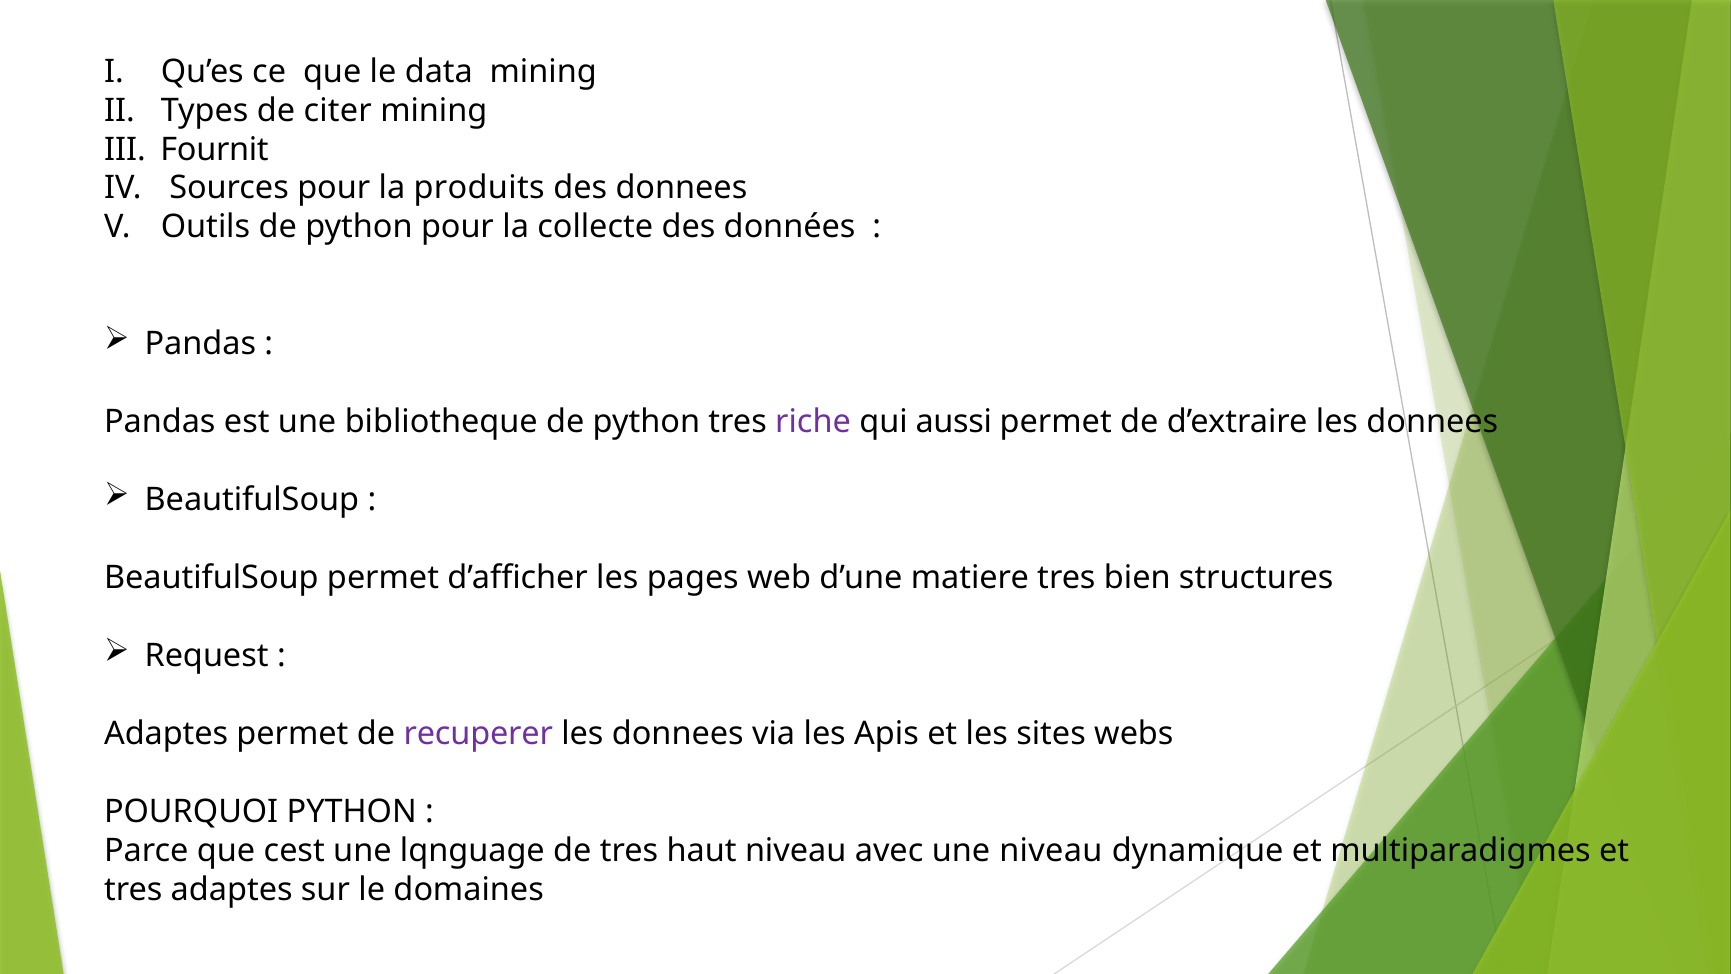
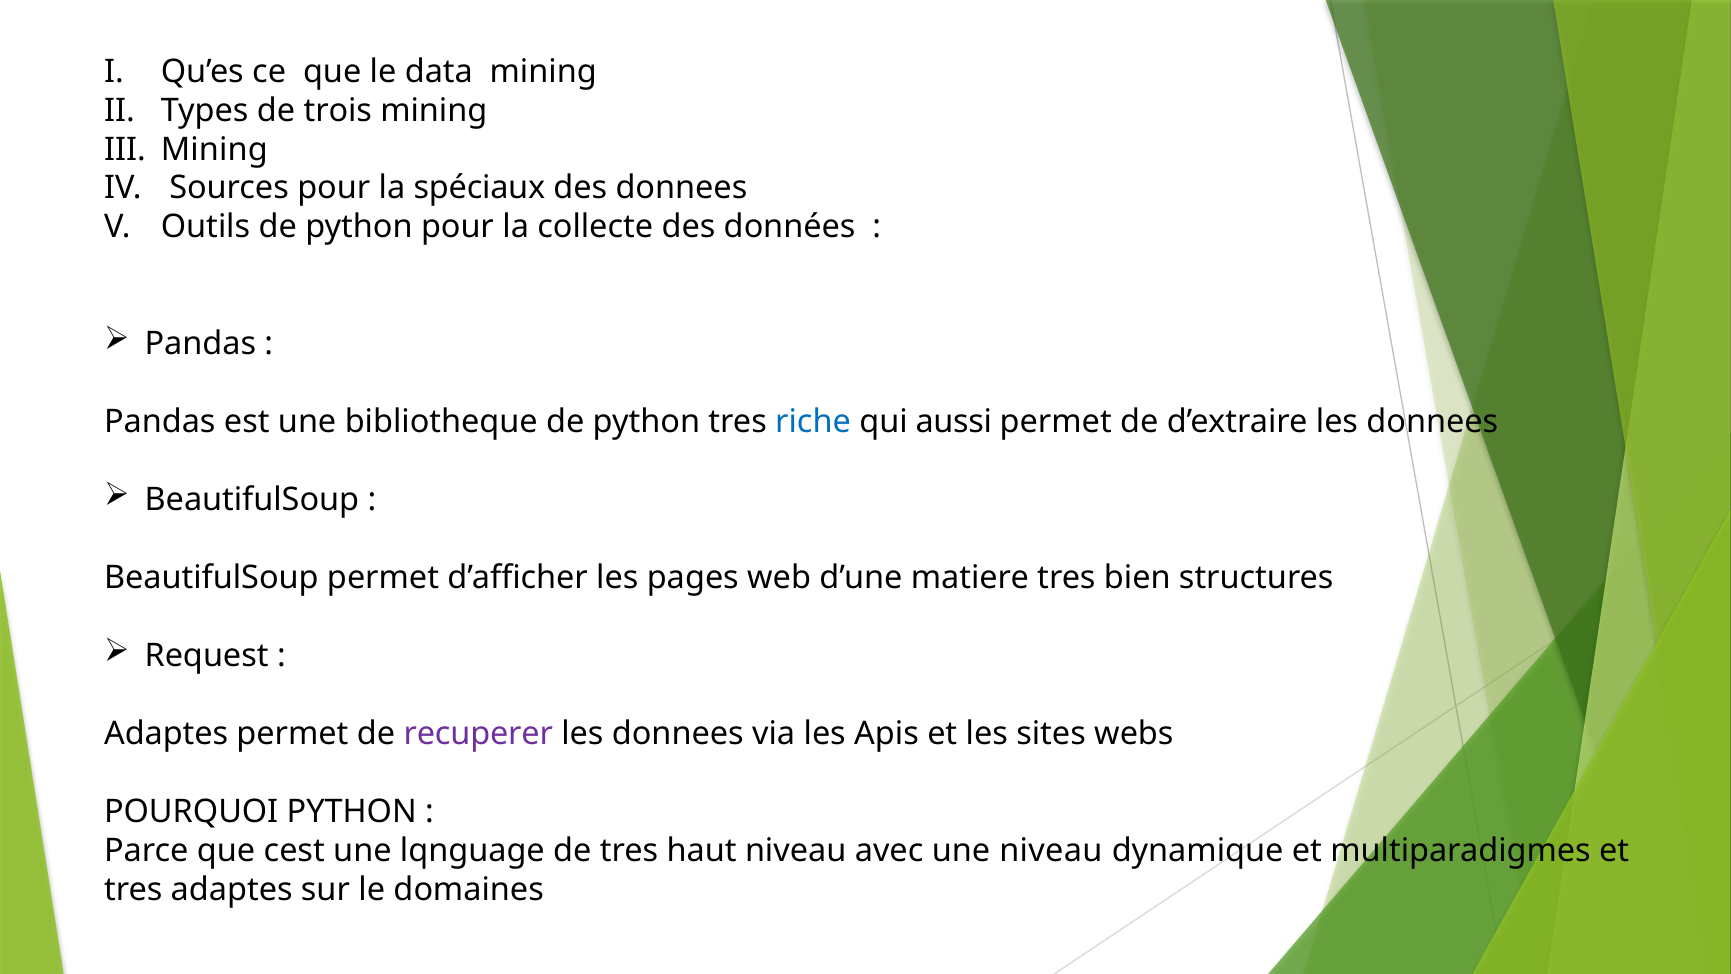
citer: citer -> trois (338, 110)
Fournit: Fournit -> Mining (214, 149)
produits: produits -> spéciaux (479, 188)
riche colour: purple -> blue (813, 422)
